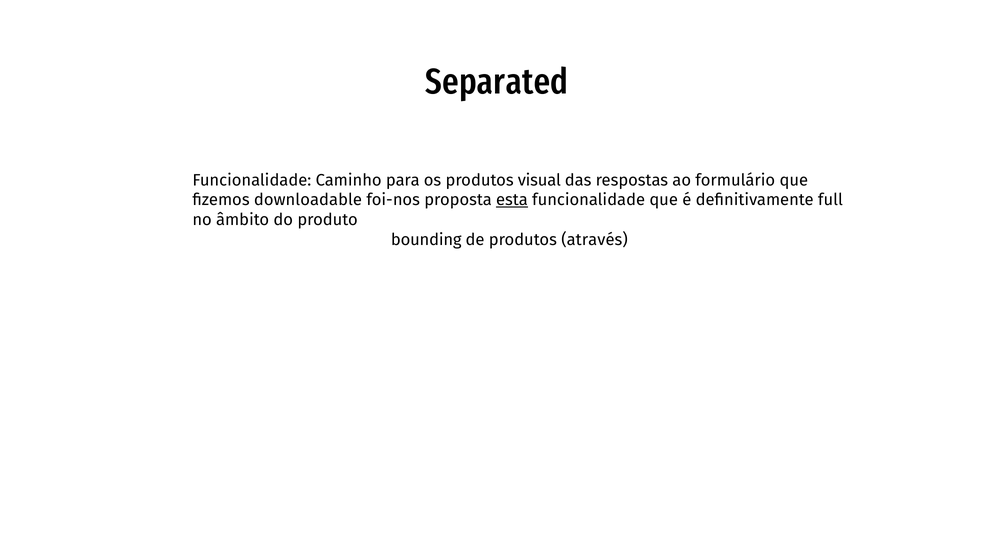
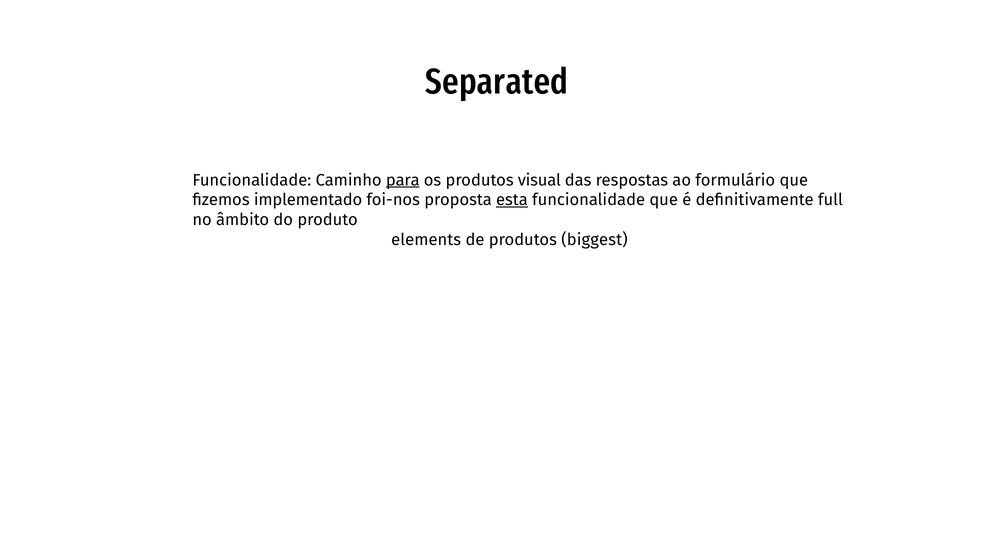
para underline: none -> present (403, 180)
downloadable: downloadable -> implementado (308, 200)
bounding: bounding -> elements (426, 240)
através: através -> biggest (594, 240)
